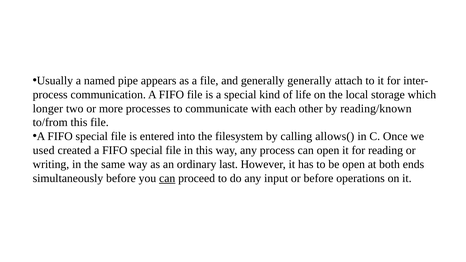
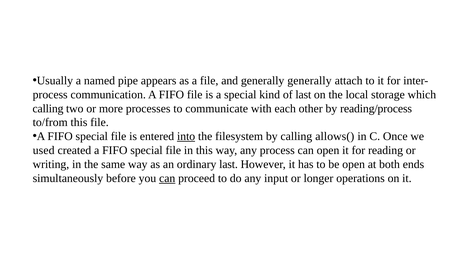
of life: life -> last (303, 95)
longer: longer -> calling (48, 109)
reading/known: reading/known -> reading/process (376, 109)
into underline: none -> present (186, 137)
or before: before -> longer (318, 178)
